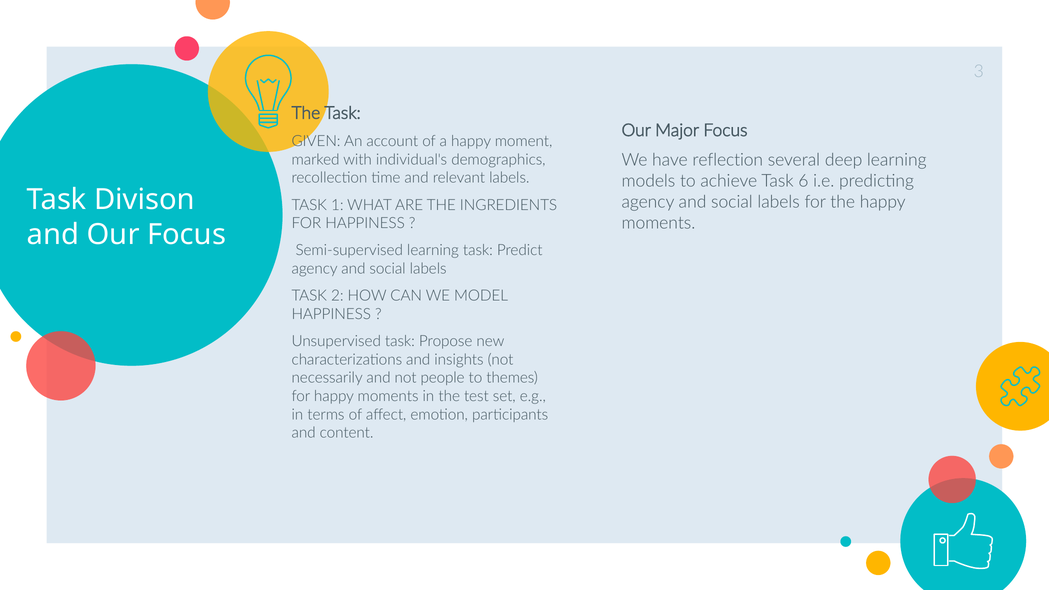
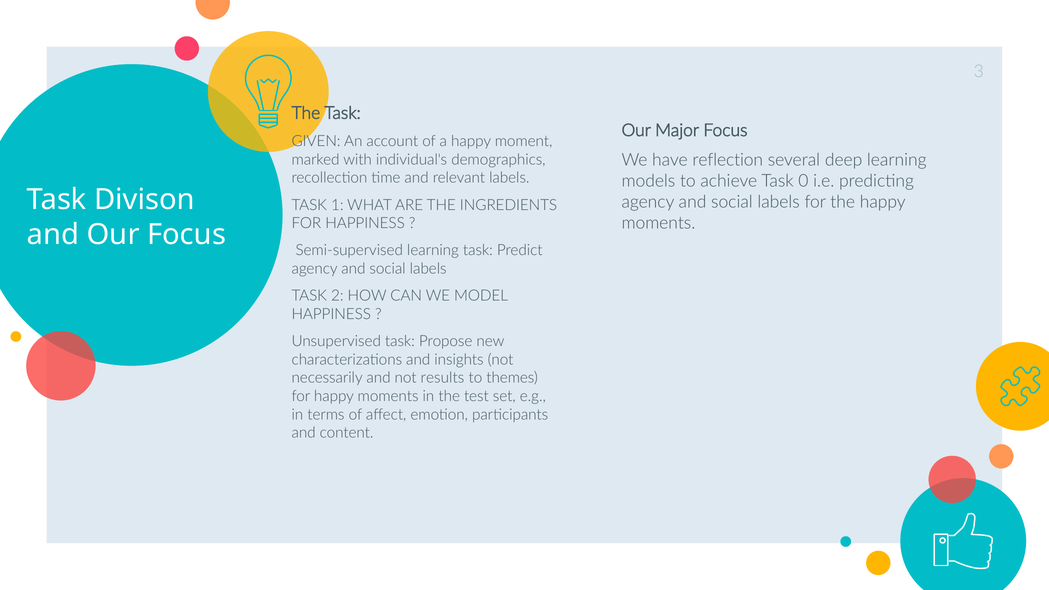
6: 6 -> 0 (803, 181)
people: people -> results (442, 378)
